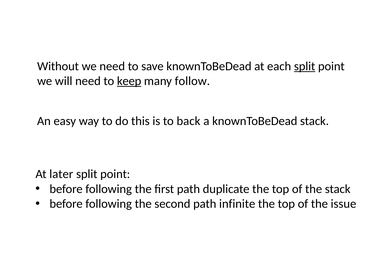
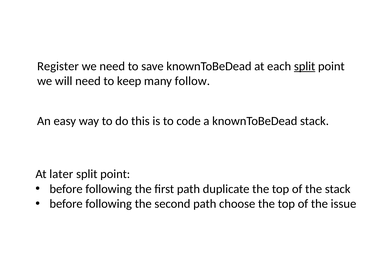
Without: Without -> Register (58, 66)
keep underline: present -> none (129, 81)
back: back -> code (189, 121)
infinite: infinite -> choose (237, 204)
